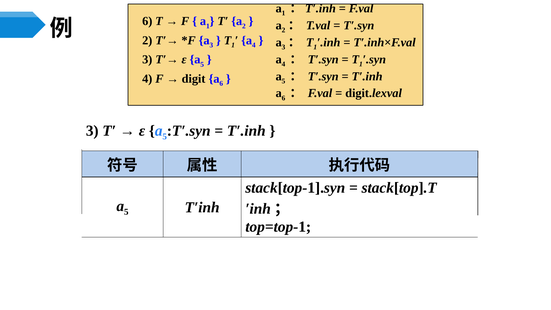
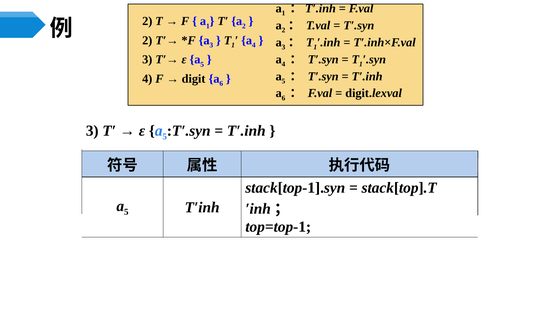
6: 6 -> 2 (147, 21)
